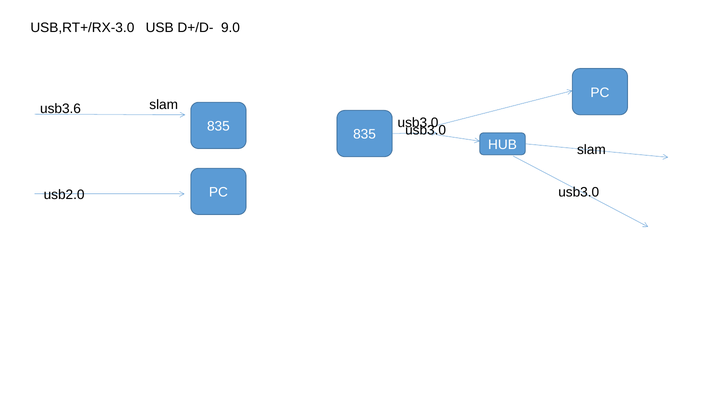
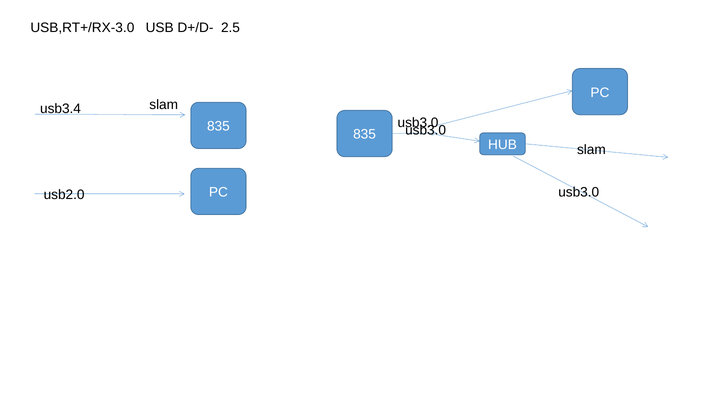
9.0: 9.0 -> 2.5 (230, 27)
usb3.6: usb3.6 -> usb3.4 (61, 109)
